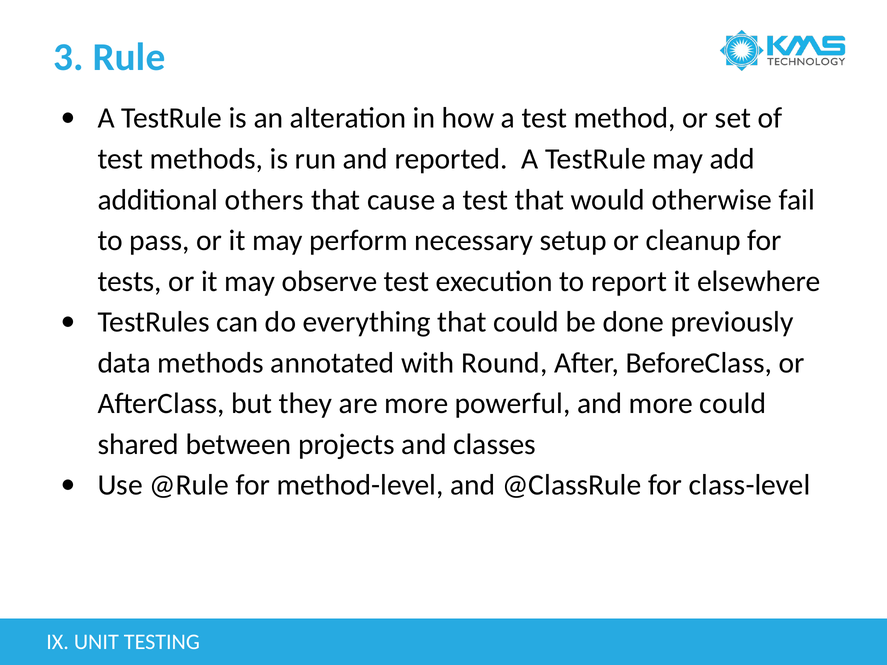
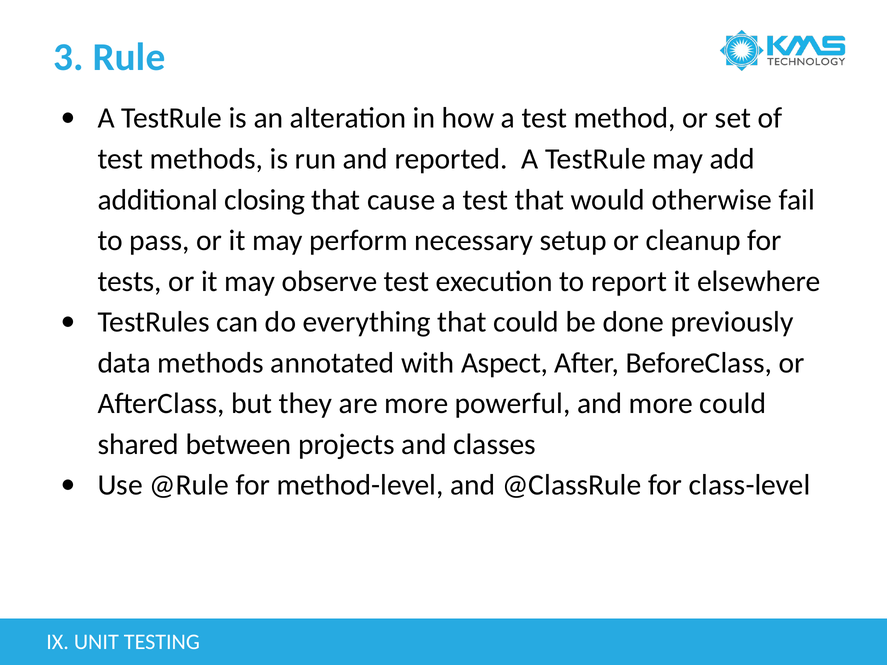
others: others -> closing (265, 200)
Round: Round -> Aspect (505, 363)
